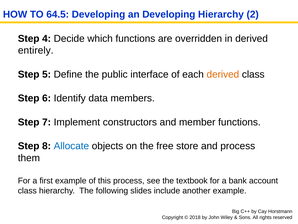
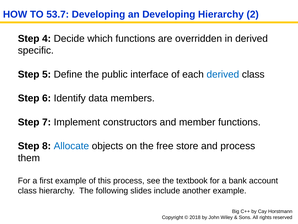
64.5: 64.5 -> 53.7 (58, 14)
entirely: entirely -> specific (36, 50)
derived colour: orange -> blue (223, 74)
